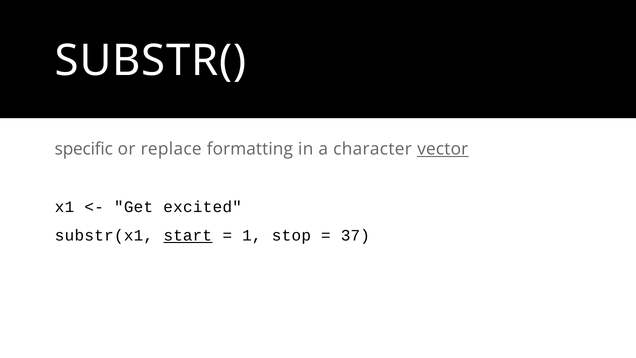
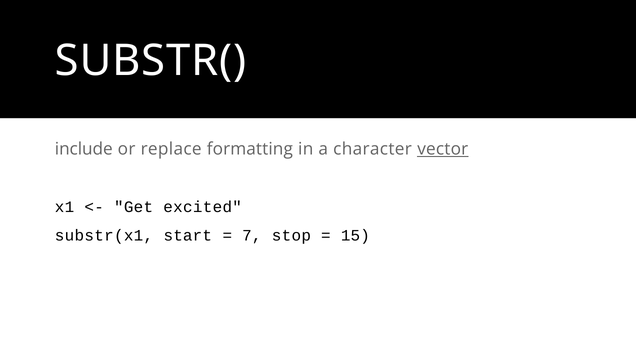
specific: specific -> include (84, 149)
start underline: present -> none (188, 235)
1: 1 -> 7 (252, 235)
37: 37 -> 15 (355, 235)
